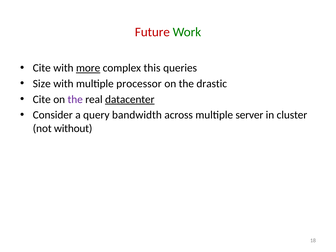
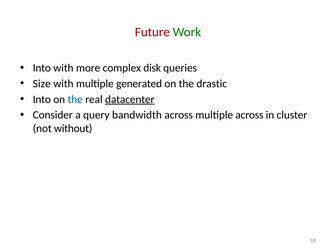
Cite: Cite -> Into (42, 68)
more underline: present -> none (88, 68)
this: this -> disk (152, 68)
processor: processor -> generated (139, 84)
Cite: Cite -> Into (42, 99)
the colour: purple -> blue (75, 99)
multiple server: server -> across (249, 115)
